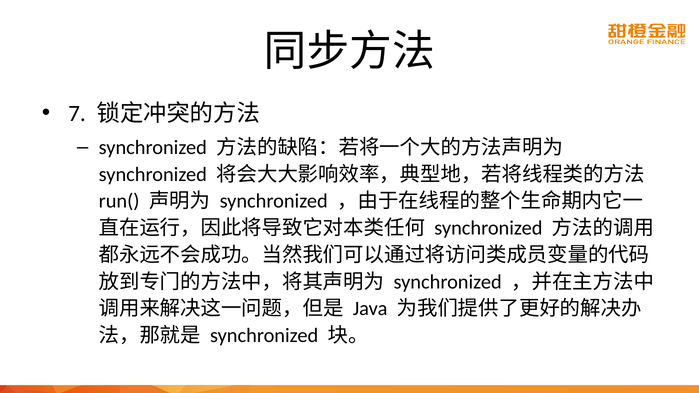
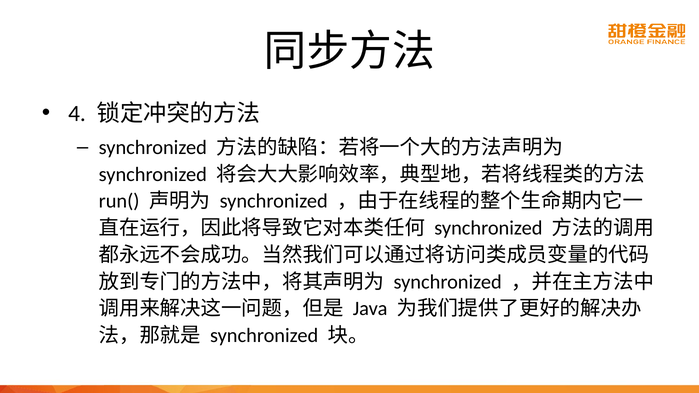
7: 7 -> 4 (77, 114)
